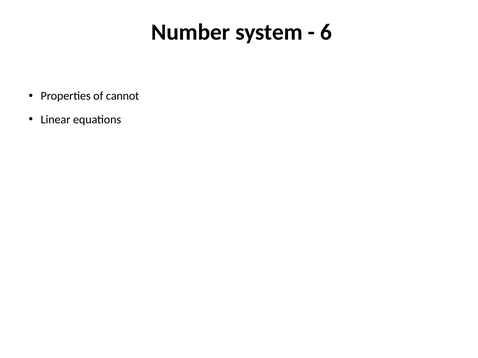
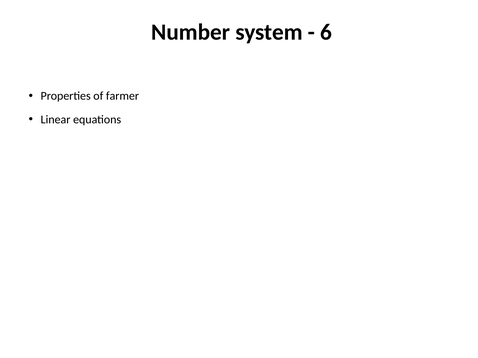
cannot: cannot -> farmer (123, 96)
